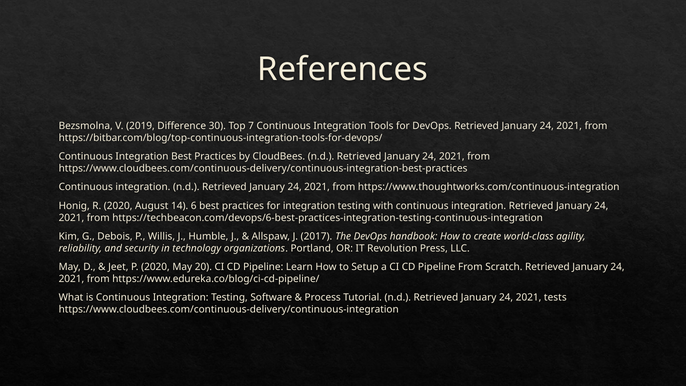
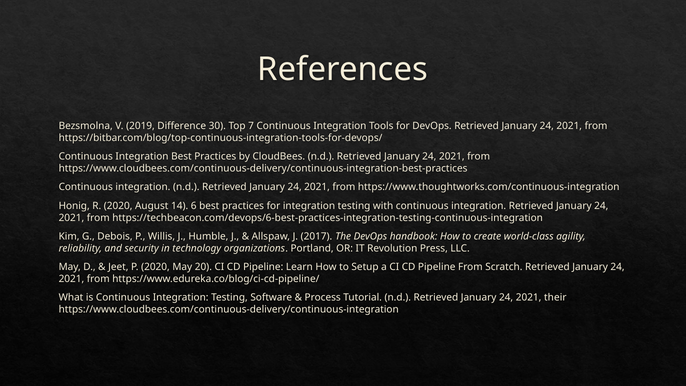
tests: tests -> their (555, 297)
